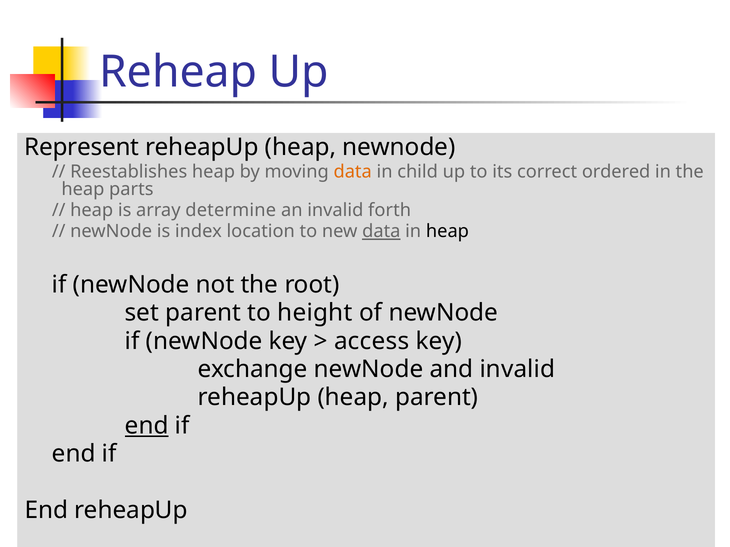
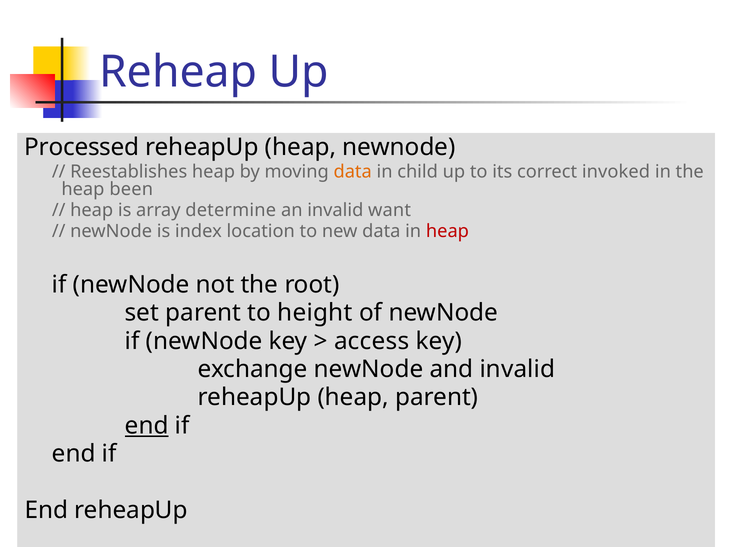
Represent: Represent -> Processed (82, 147)
ordered: ordered -> invoked (616, 172)
parts: parts -> been (131, 189)
forth: forth -> want (390, 210)
data underline: present -> none (381, 232)
heap colour: black -> red (447, 232)
